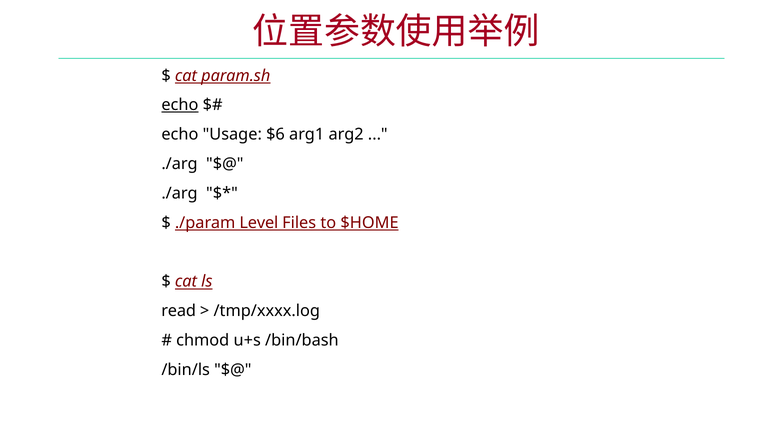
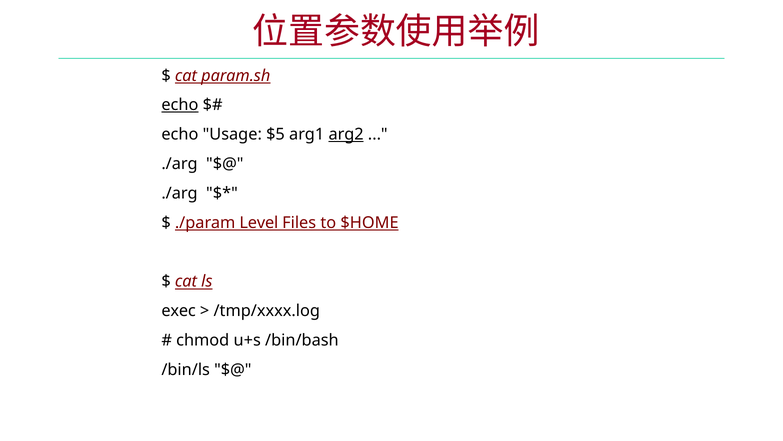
$6: $6 -> $5 (275, 134)
arg2 underline: none -> present (346, 134)
read: read -> exec (179, 310)
